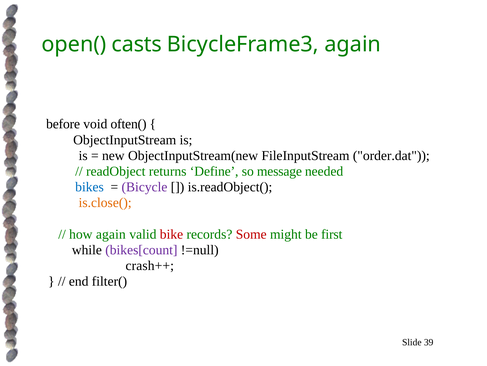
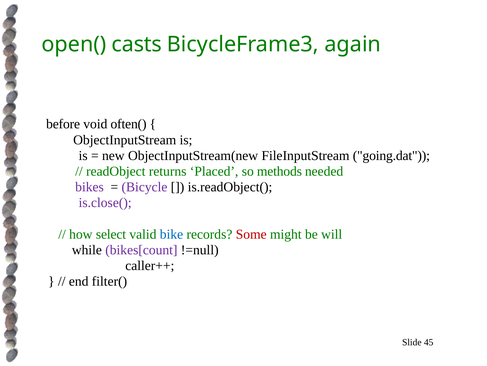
order.dat: order.dat -> going.dat (391, 155)
Define: Define -> Placed (214, 171)
message: message -> methods (279, 171)
bikes colour: blue -> purple (90, 187)
is.close( colour: orange -> purple (105, 202)
how again: again -> select (111, 234)
bike colour: red -> blue (171, 234)
first: first -> will (332, 234)
crash++: crash++ -> caller++ (150, 265)
39: 39 -> 45 (429, 342)
